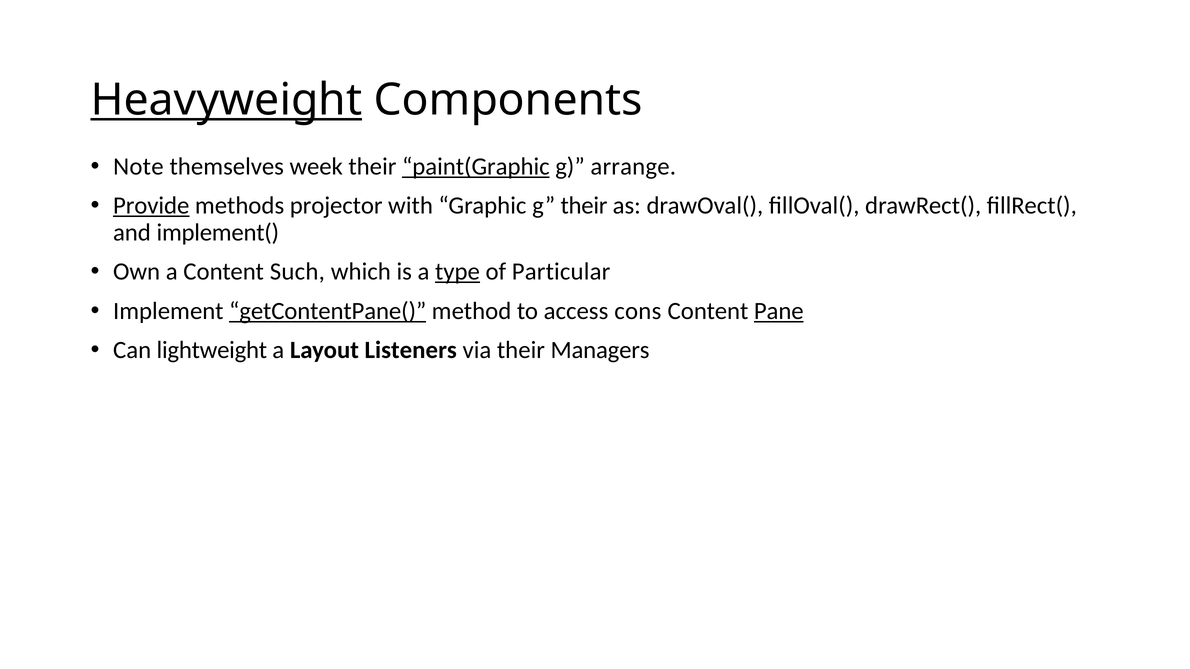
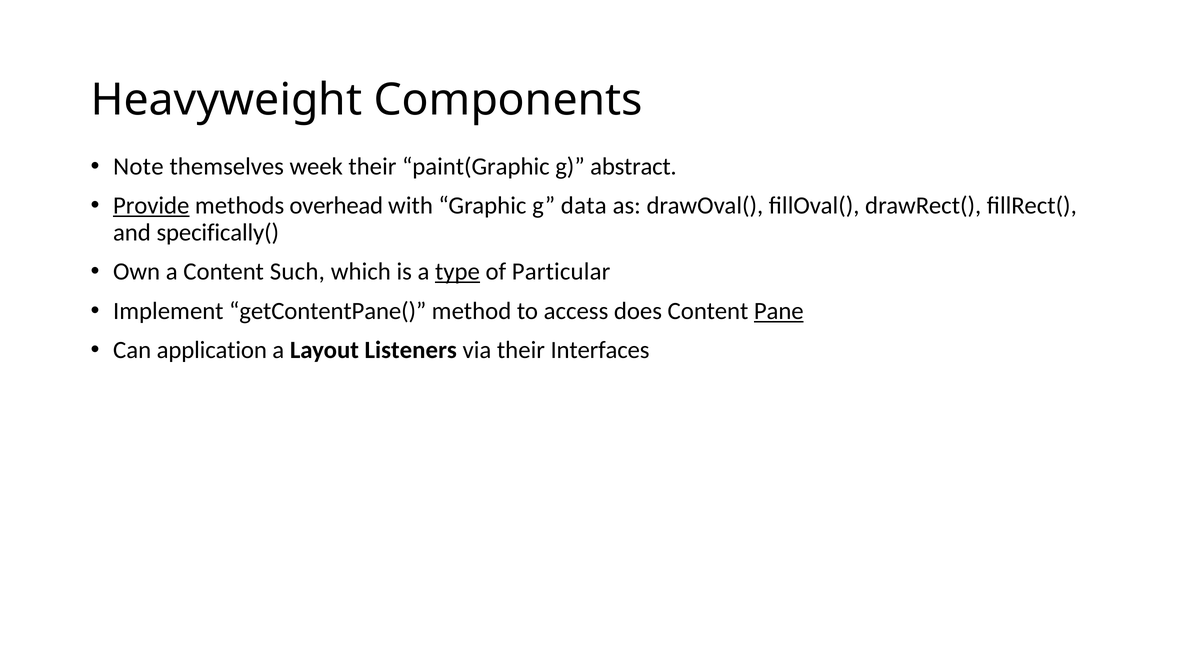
Heavyweight underline: present -> none (226, 100)
paint(Graphic underline: present -> none (476, 167)
arrange: arrange -> abstract (633, 167)
projector: projector -> overhead (336, 206)
g their: their -> data (584, 206)
implement(: implement( -> specifically( (218, 233)
getContentPane( underline: present -> none (328, 311)
cons: cons -> does (638, 311)
lightweight: lightweight -> application (212, 350)
Managers: Managers -> Interfaces (600, 350)
